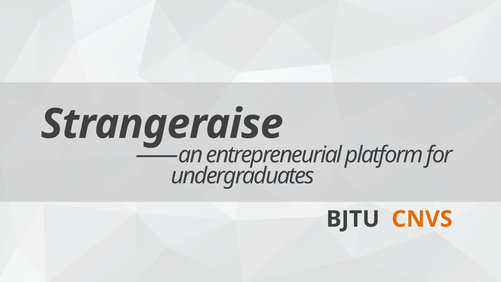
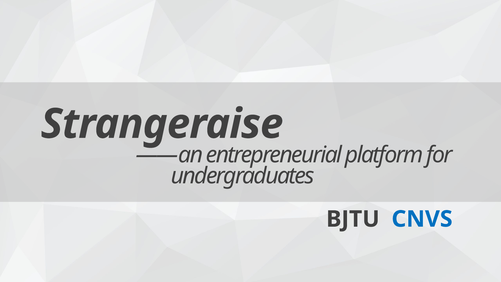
CNVS colour: orange -> blue (422, 219)
